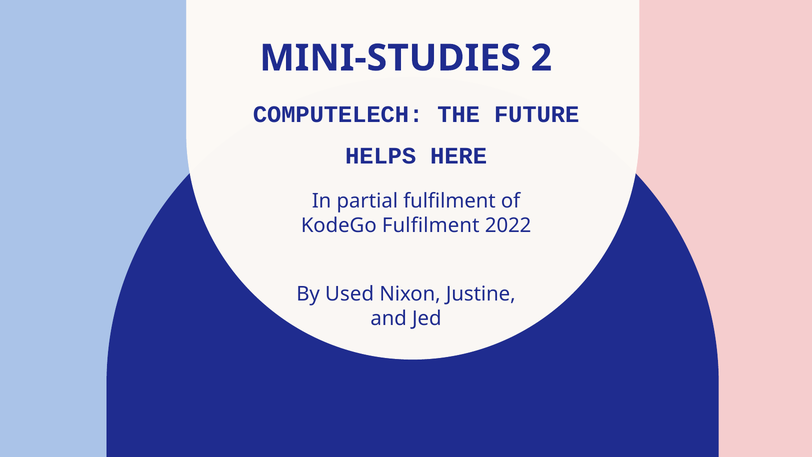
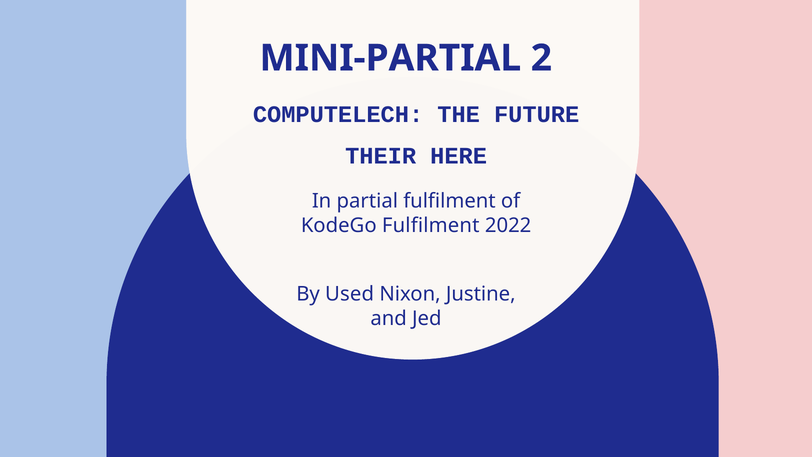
MINI-STUDIES: MINI-STUDIES -> MINI-PARTIAL (390, 58)
HELPS: HELPS -> THEIR (381, 156)
